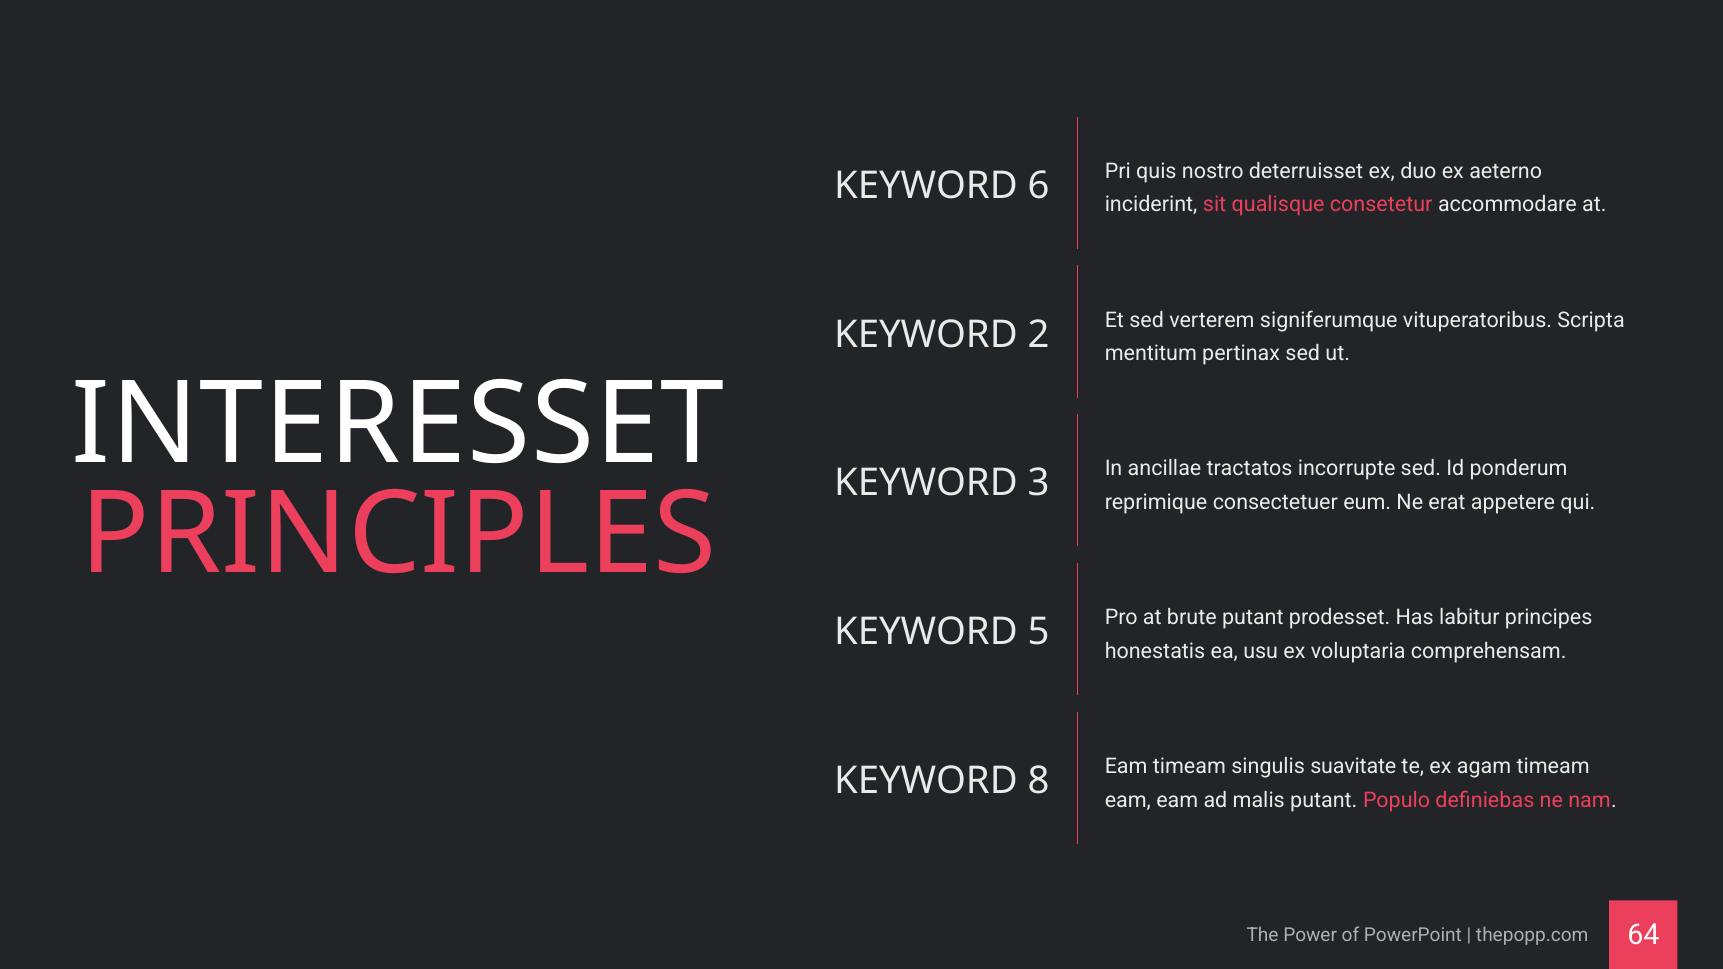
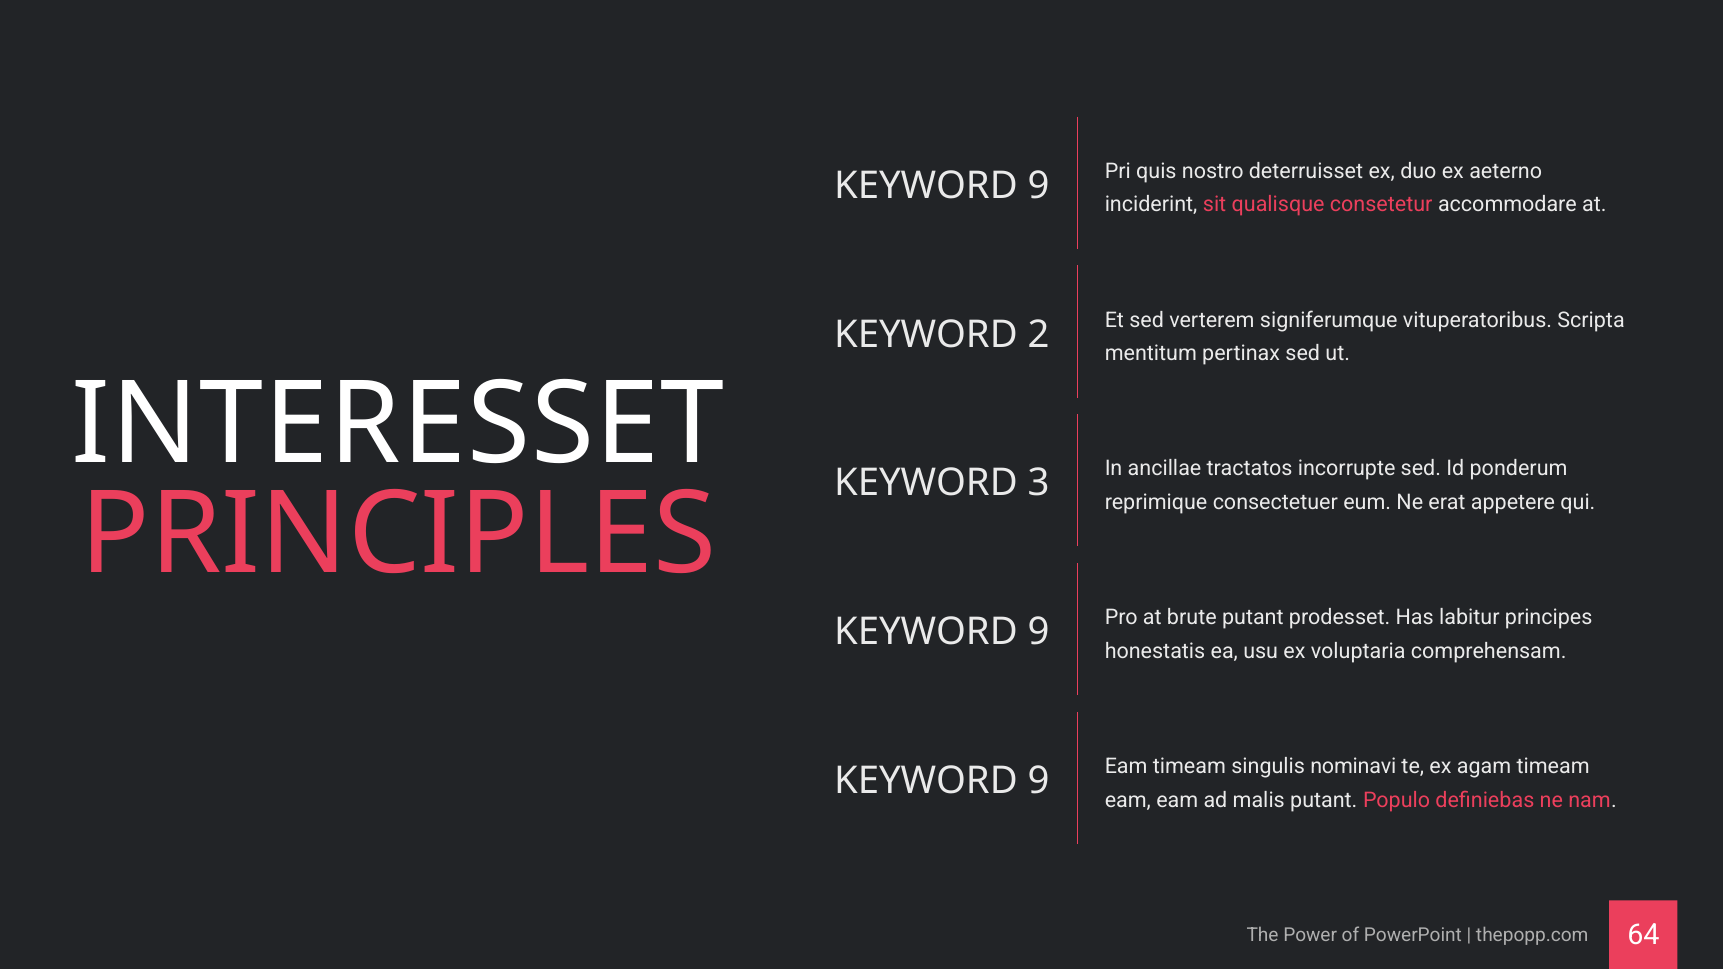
6: 6 -> 9 (1039, 186)
5: 5 -> 9 (1039, 632)
suavitate: suavitate -> nominavi (1353, 767)
8: 8 -> 9 (1039, 781)
